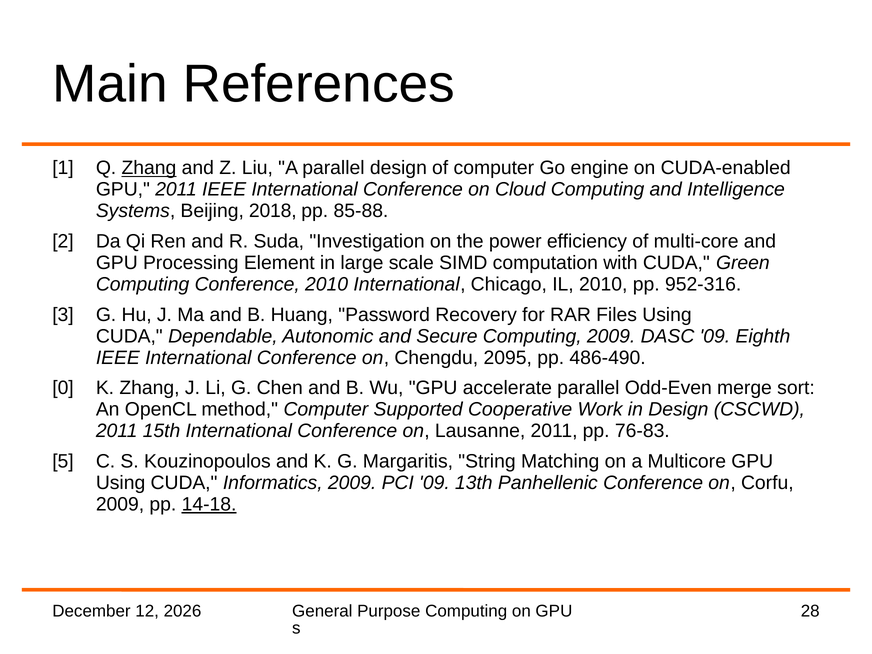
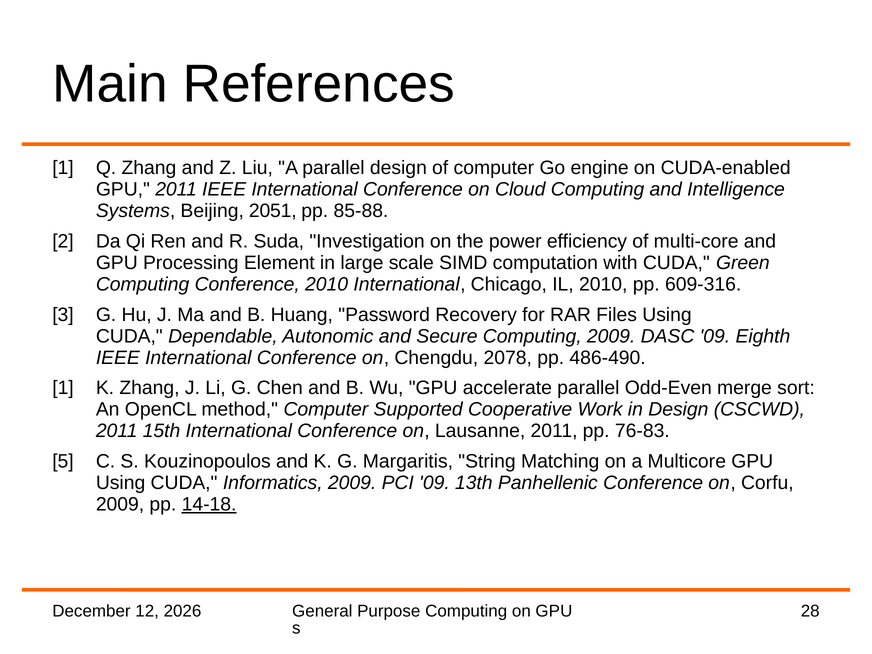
Zhang underline: present -> none (149, 168)
2018: 2018 -> 2051 (273, 211)
952-316: 952-316 -> 609-316 (703, 284)
2095: 2095 -> 2078 (508, 358)
0: 0 -> 1 (63, 388)
